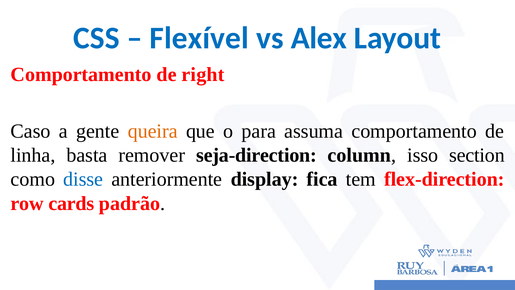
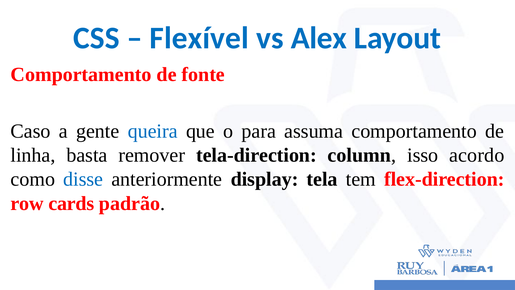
right: right -> fonte (203, 74)
queira colour: orange -> blue (153, 131)
seja-direction: seja-direction -> tela-direction (256, 155)
section: section -> acordo (477, 155)
fica: fica -> tela (322, 179)
